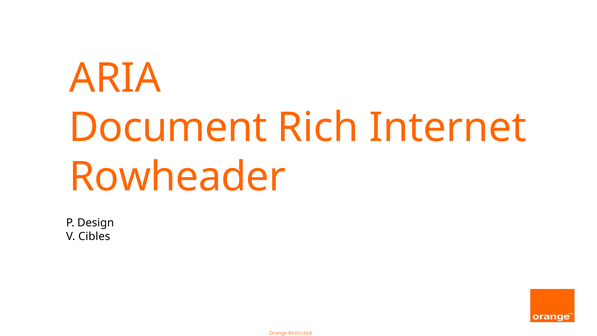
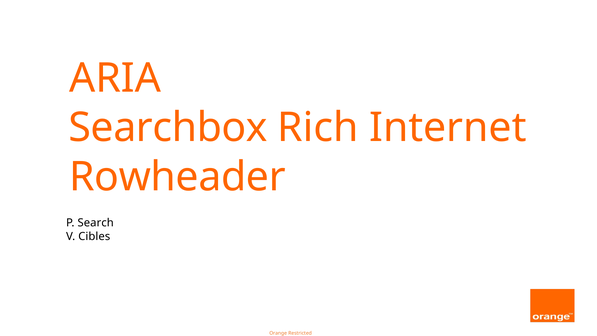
Document: Document -> Searchbox (168, 127)
Design: Design -> Search (96, 223)
